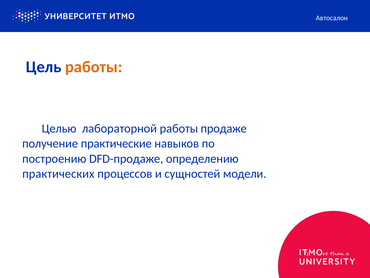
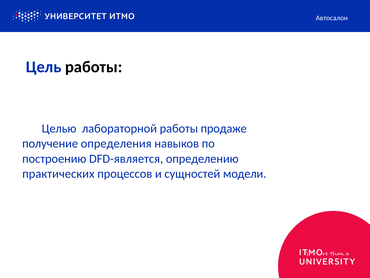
работы colour: orange -> black (94, 67)
практические: практические -> определения (116, 143)
DFD-продаже: DFD-продаже -> DFD-является (126, 158)
